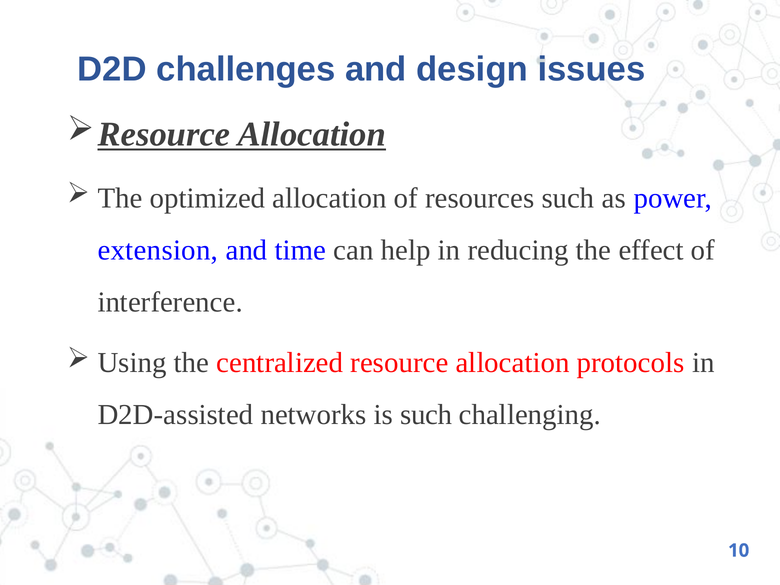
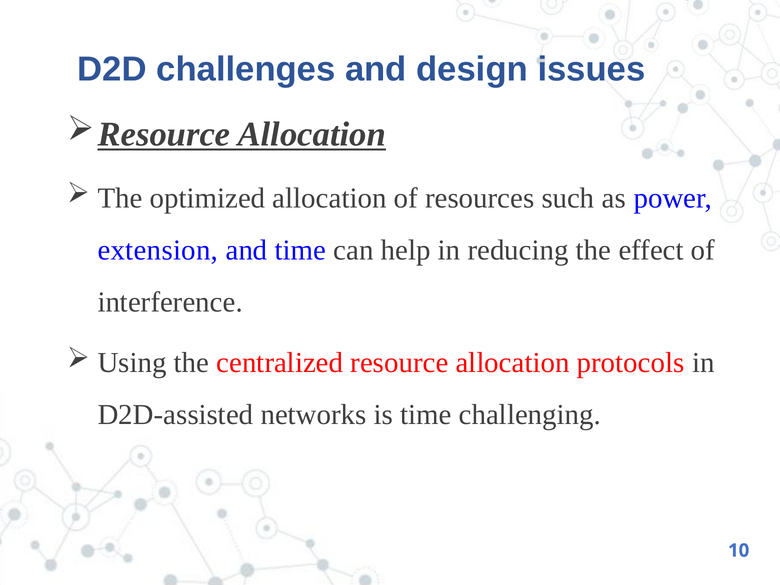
is such: such -> time (426, 415)
